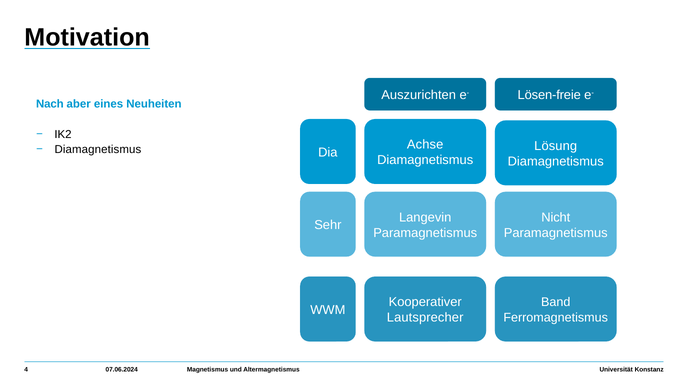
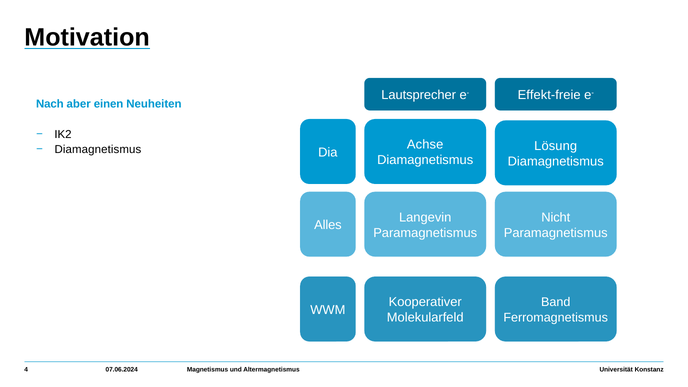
Auszurichten: Auszurichten -> Lautsprecher (419, 95)
Lösen-freie: Lösen-freie -> Effekt-freie (549, 95)
eines: eines -> einen (109, 104)
Sehr: Sehr -> Alles (328, 225)
Lautsprecher: Lautsprecher -> Molekularfeld (425, 318)
